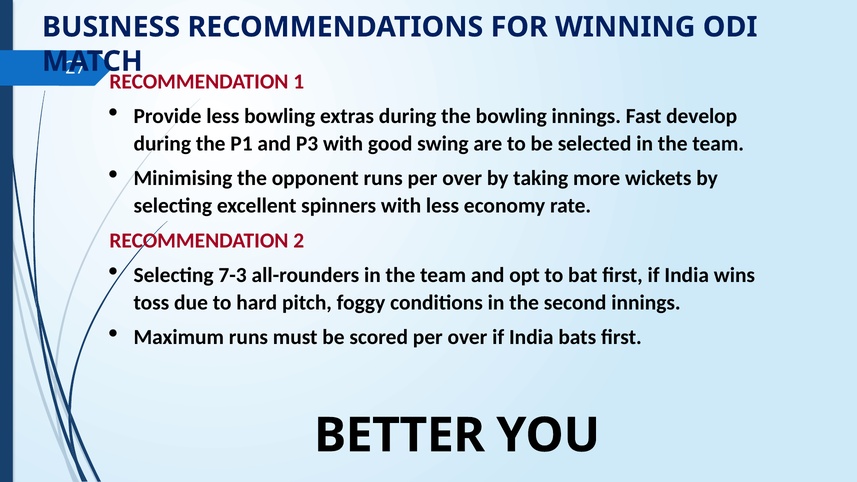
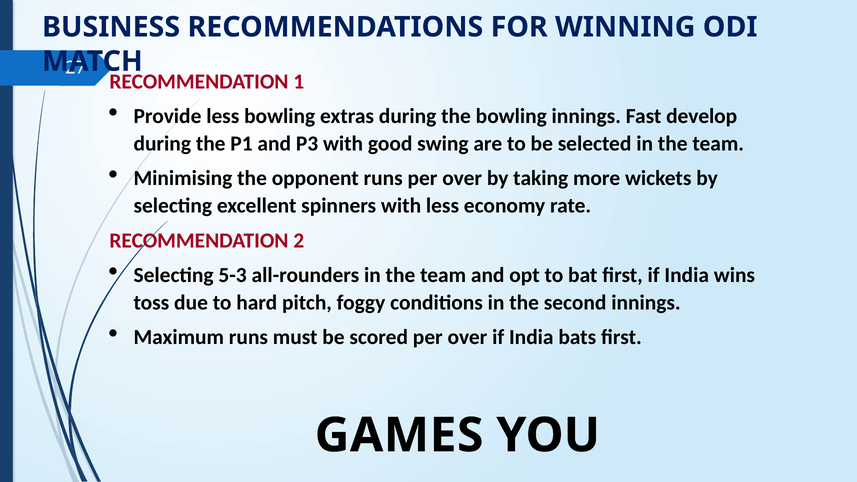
7-3: 7-3 -> 5-3 (233, 275)
BETTER: BETTER -> GAMES (399, 435)
